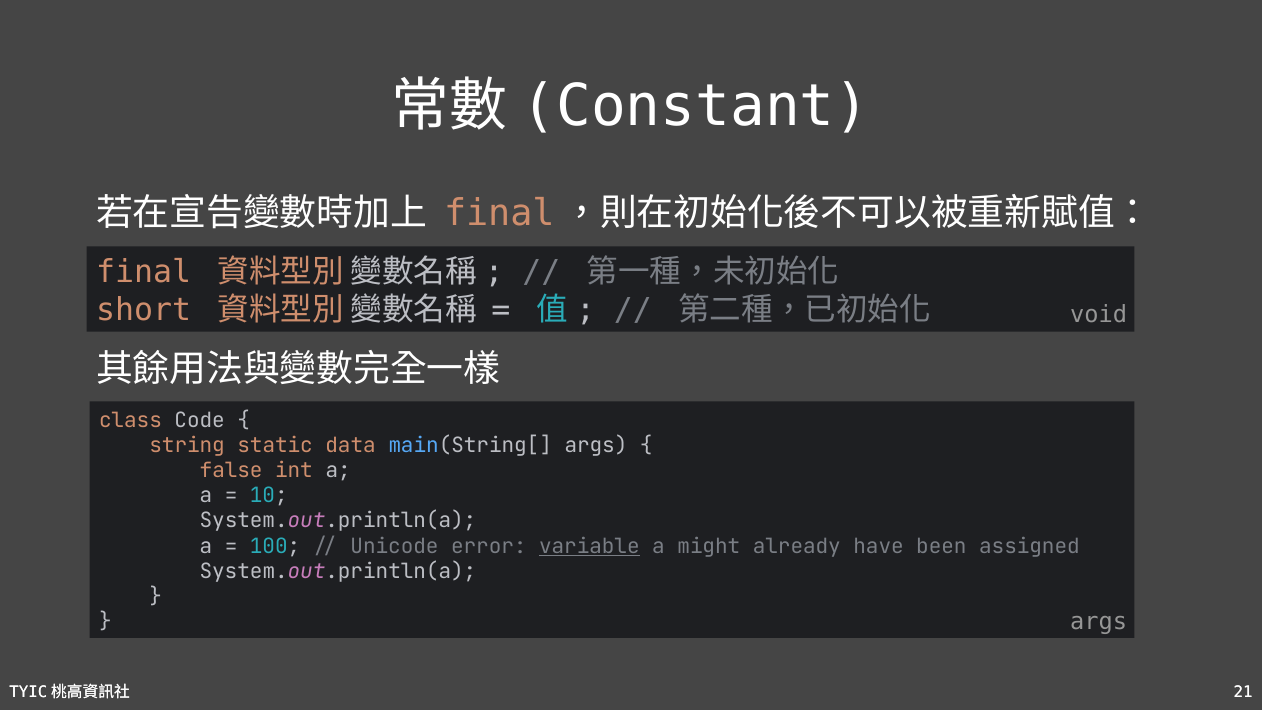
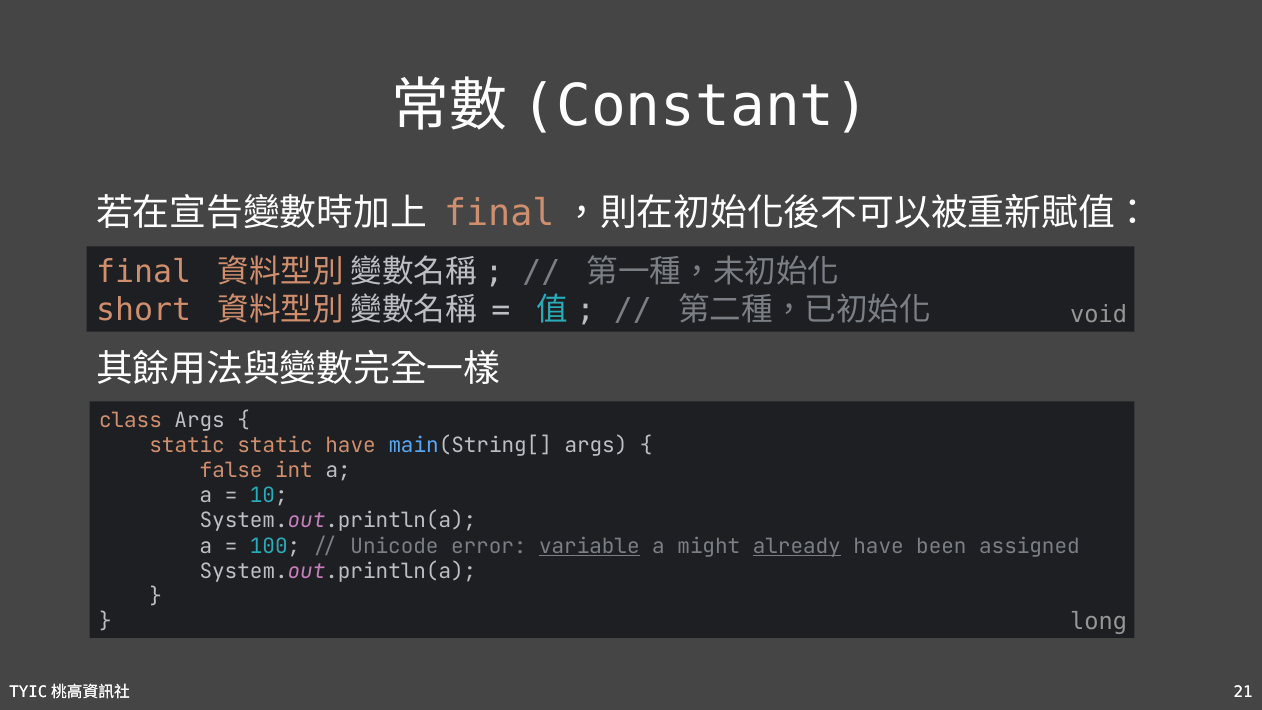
class Code: Code -> Args (200, 420)
string: string -> static (187, 445)
static data: data -> have (351, 445)
already underline: none -> present (797, 546)
args: args -> long (1099, 621)
